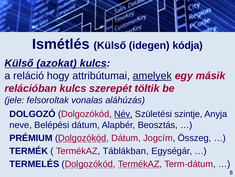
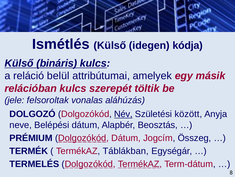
azokat: azokat -> bináris (57, 63)
hogy: hogy -> belül (58, 76)
amelyek underline: present -> none (152, 76)
szintje: szintje -> között (188, 114)
